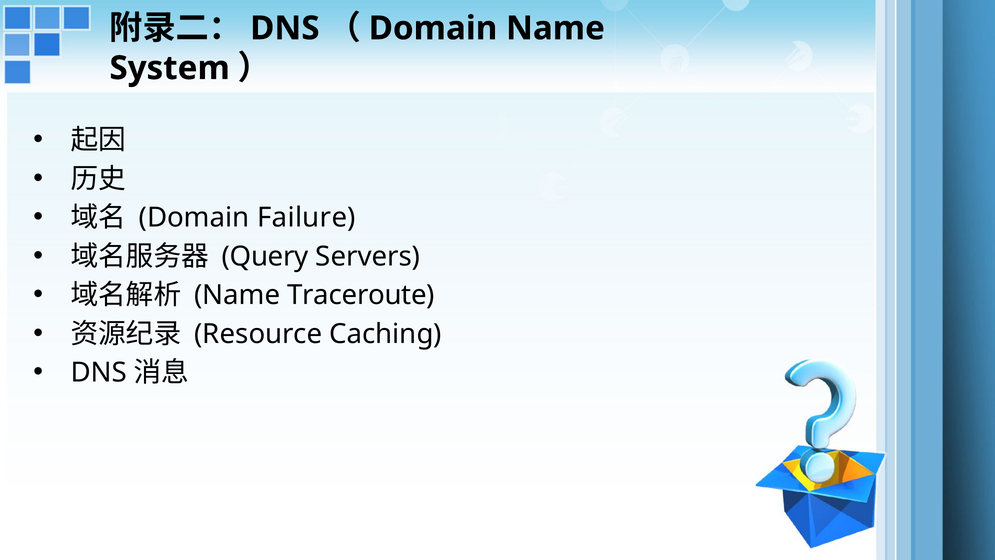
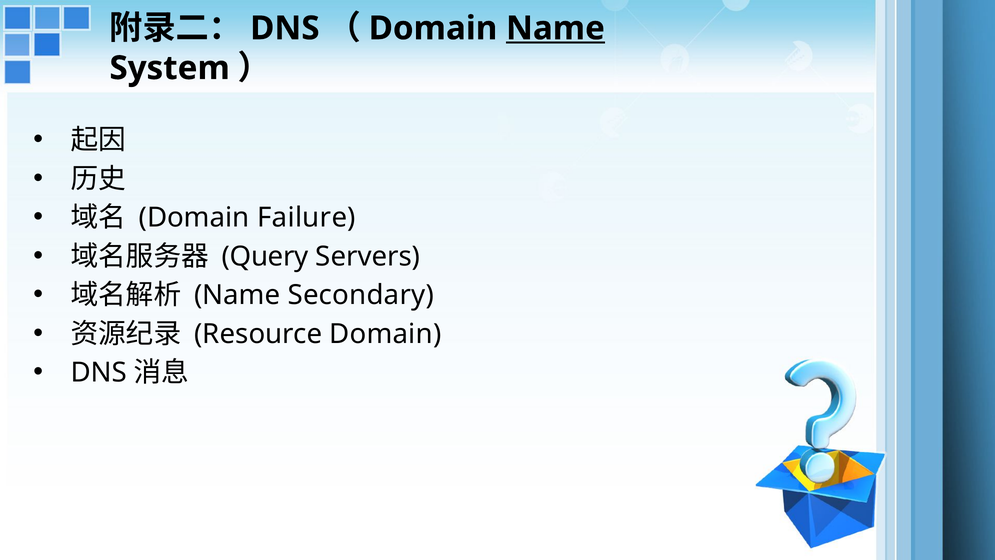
Name underline: none -> present (555, 28)
Traceroute: Traceroute -> Secondary (361, 295)
Resource Caching: Caching -> Domain (385, 334)
